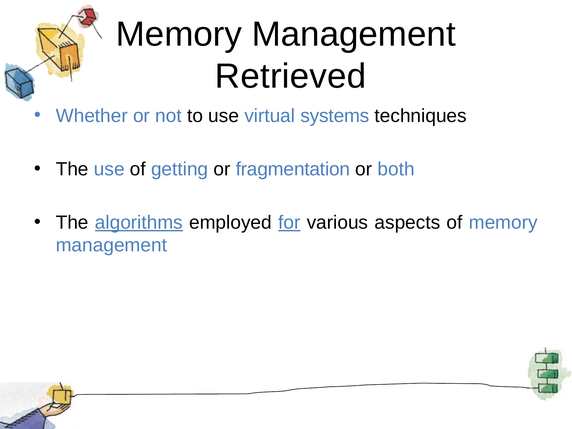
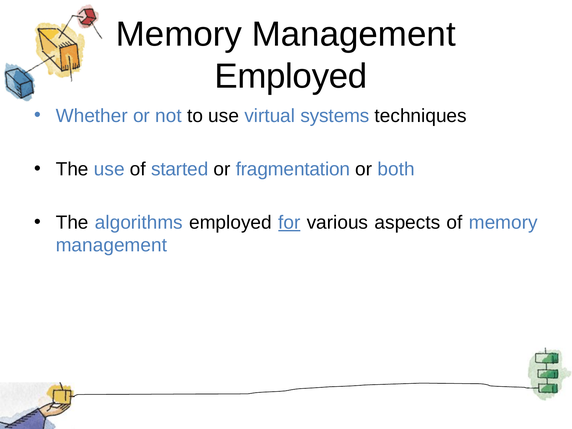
Retrieved: Retrieved -> Employed (291, 76)
getting: getting -> started (180, 169)
algorithms underline: present -> none (139, 222)
